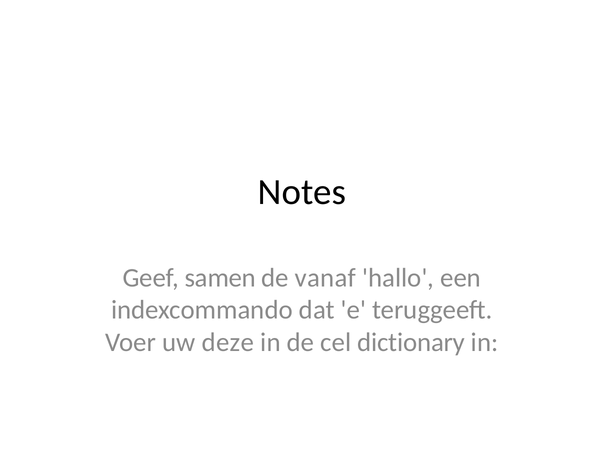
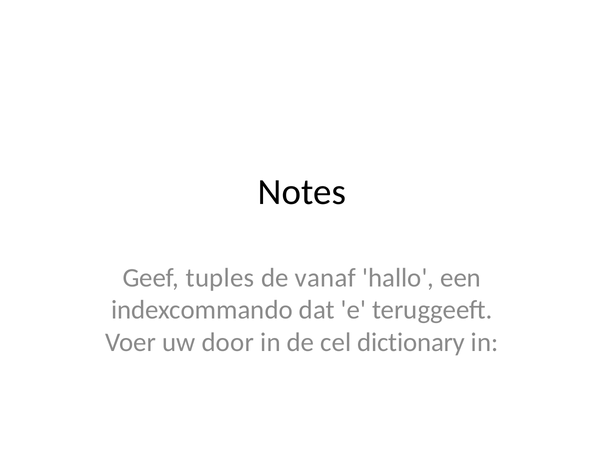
samen: samen -> tuples (220, 278)
deze: deze -> door (228, 342)
